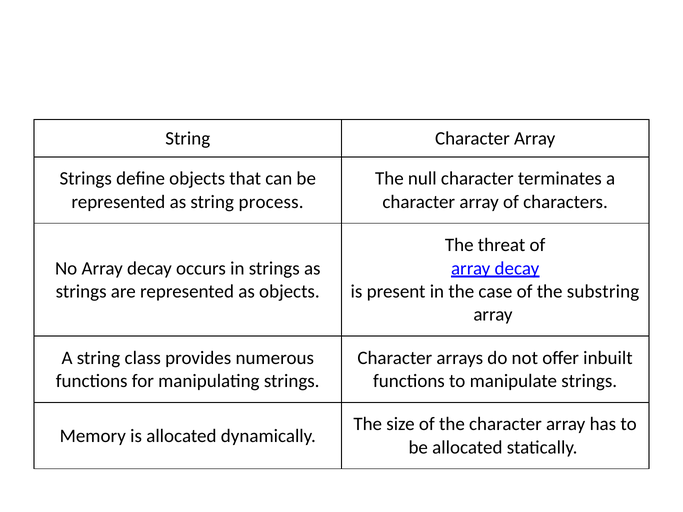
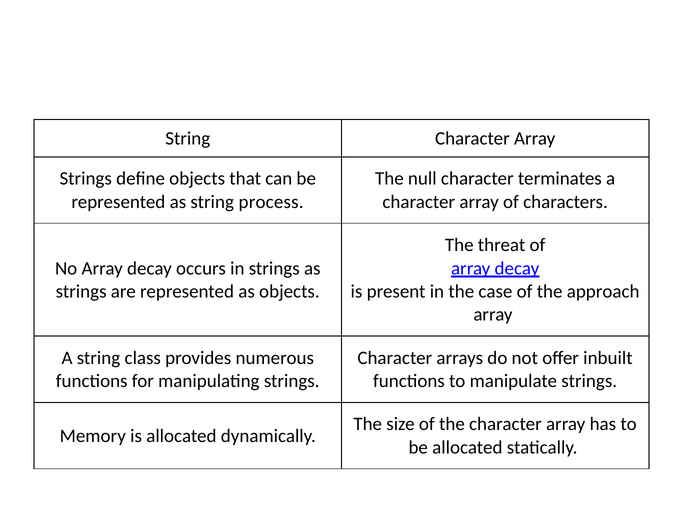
substring: substring -> approach (603, 292)
